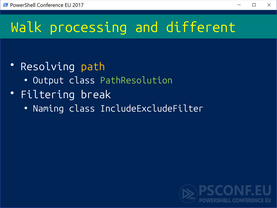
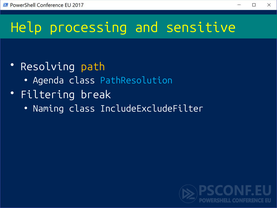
Walk: Walk -> Help (26, 27)
different: different -> sensitive (201, 27)
Output: Output -> Agenda (48, 80)
PathResolution colour: light green -> light blue (136, 80)
